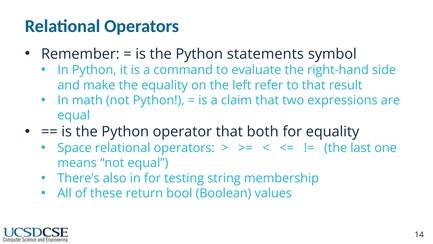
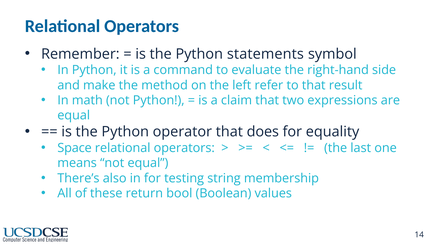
the equality: equality -> method (165, 85)
both: both -> does (263, 132)
